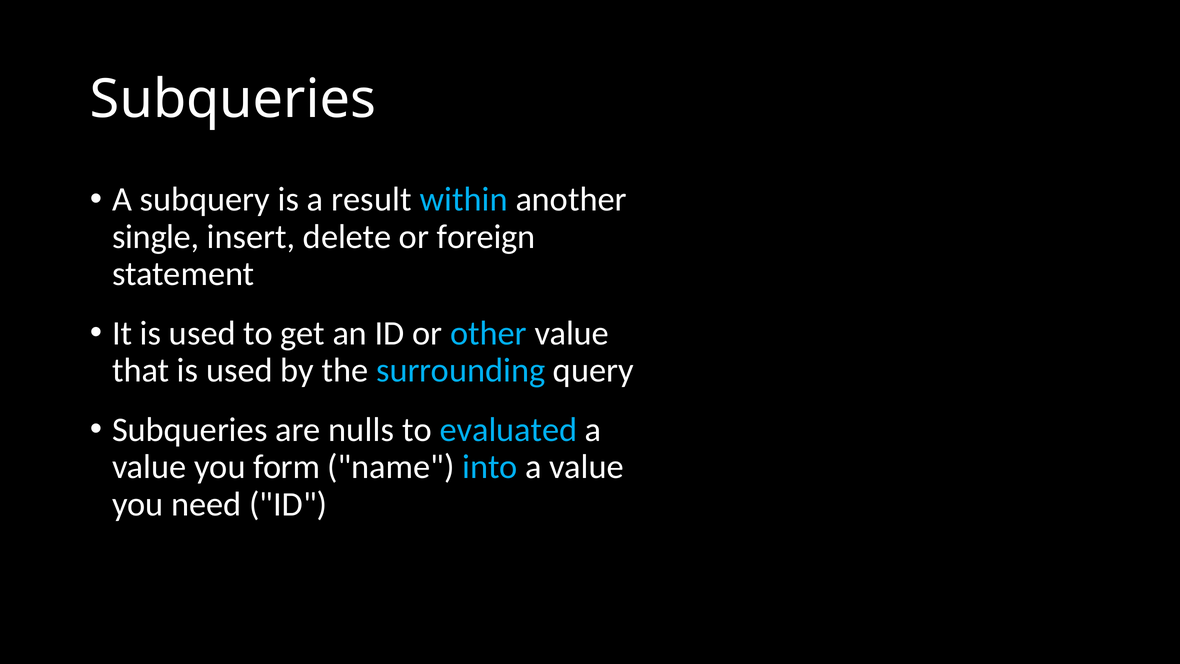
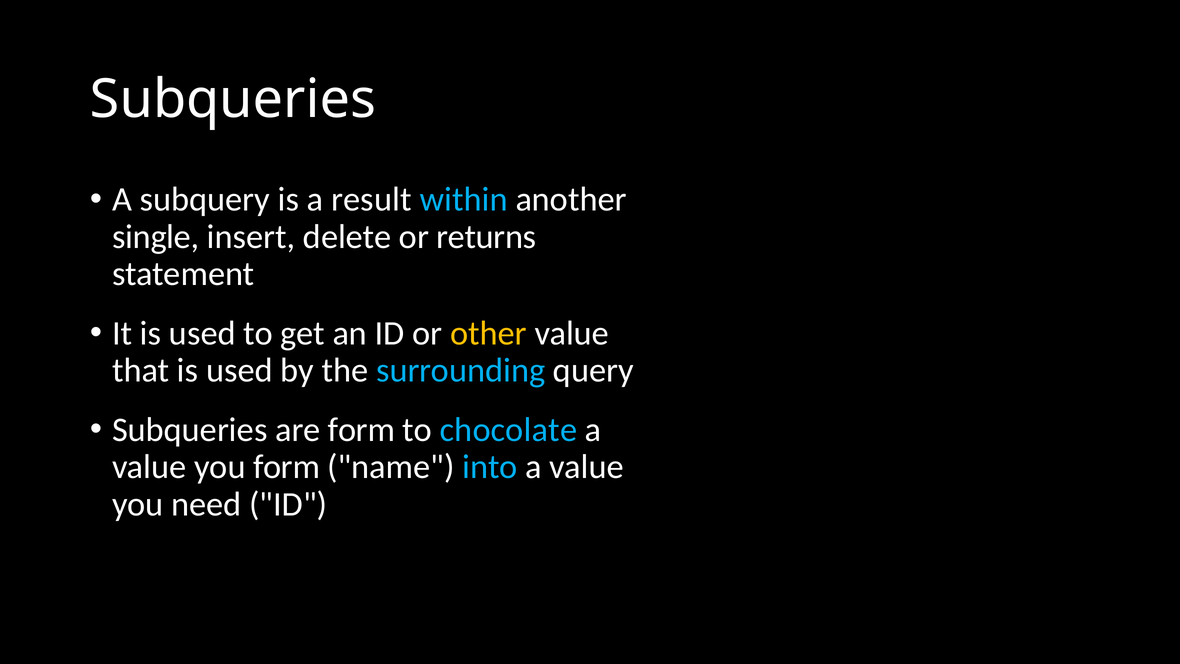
foreign: foreign -> returns (486, 237)
other colour: light blue -> yellow (488, 333)
are nulls: nulls -> form (362, 430)
evaluated: evaluated -> chocolate (508, 430)
